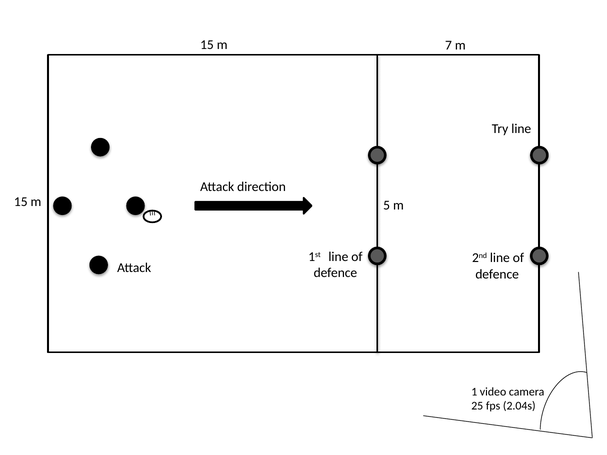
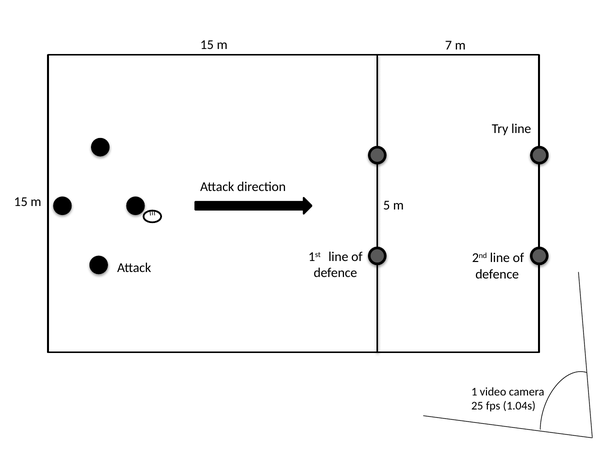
2.04s: 2.04s -> 1.04s (519, 406)
